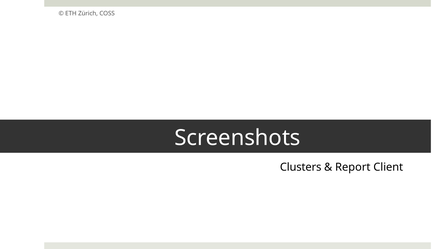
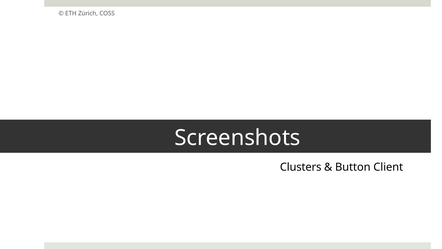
Report: Report -> Button (353, 167)
